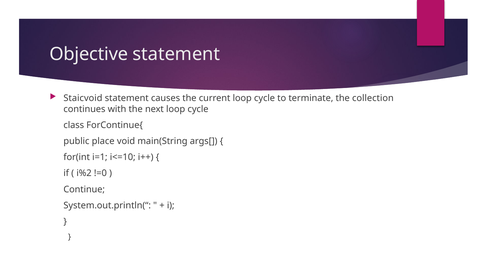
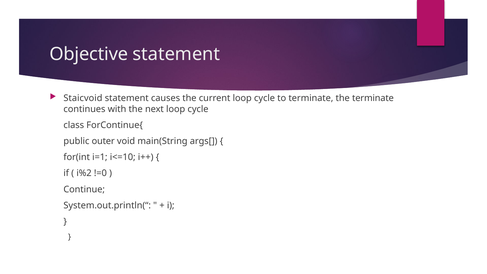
the collection: collection -> terminate (373, 98)
place: place -> outer (103, 141)
